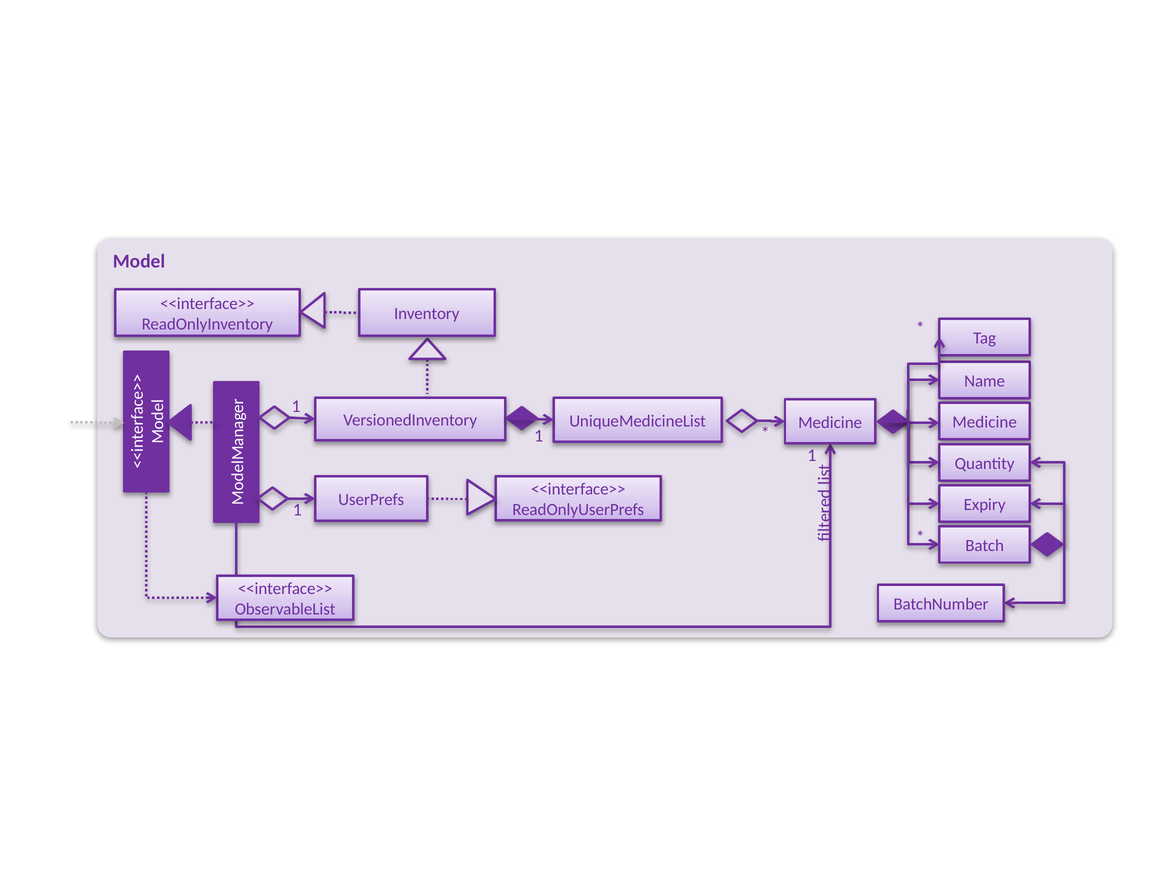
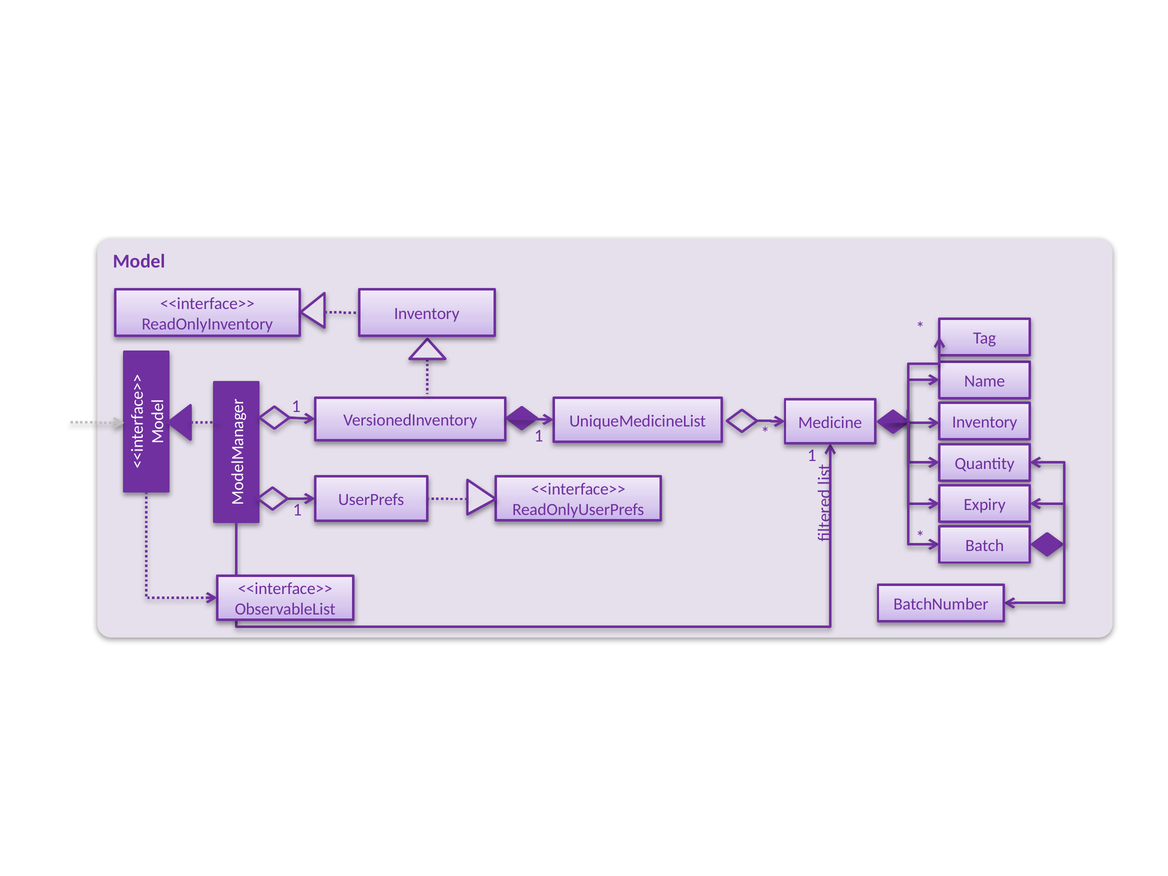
Medicine: Medicine -> Inventory (985, 422)
